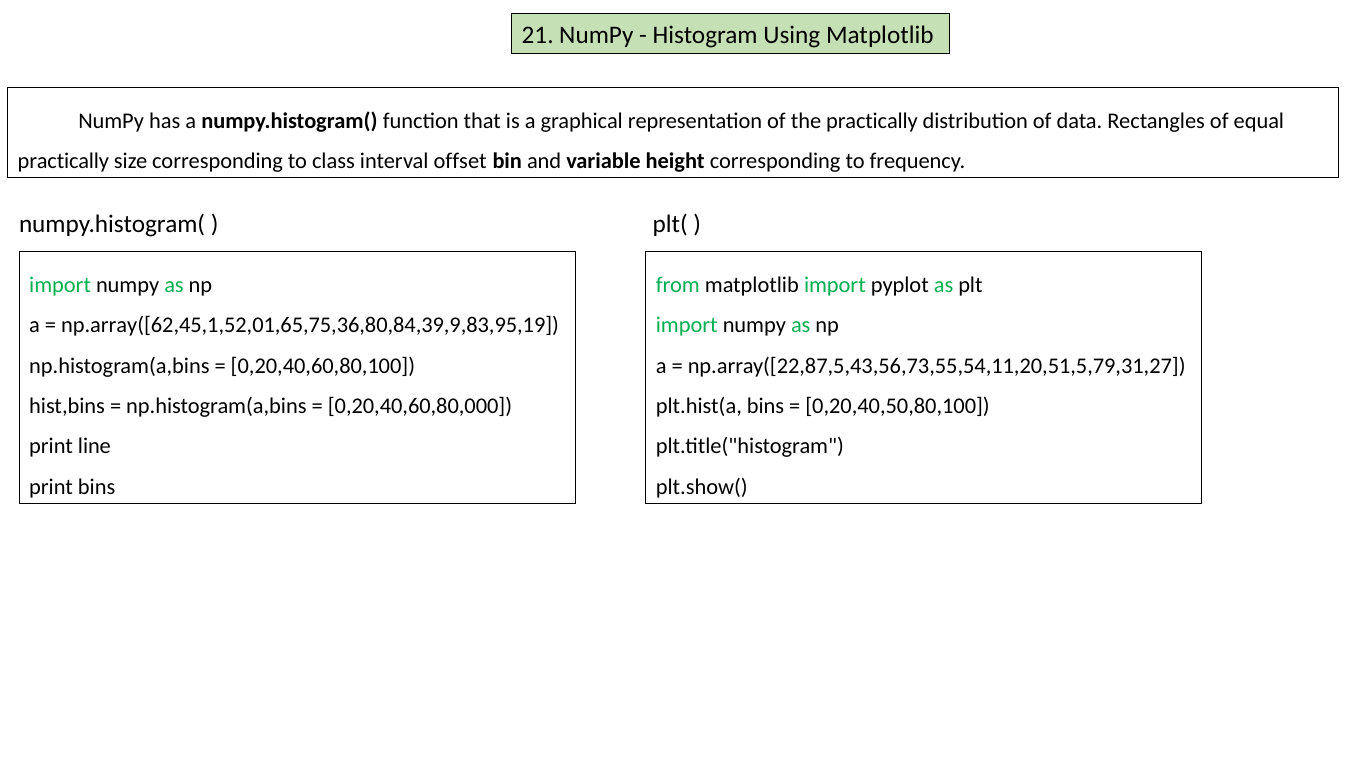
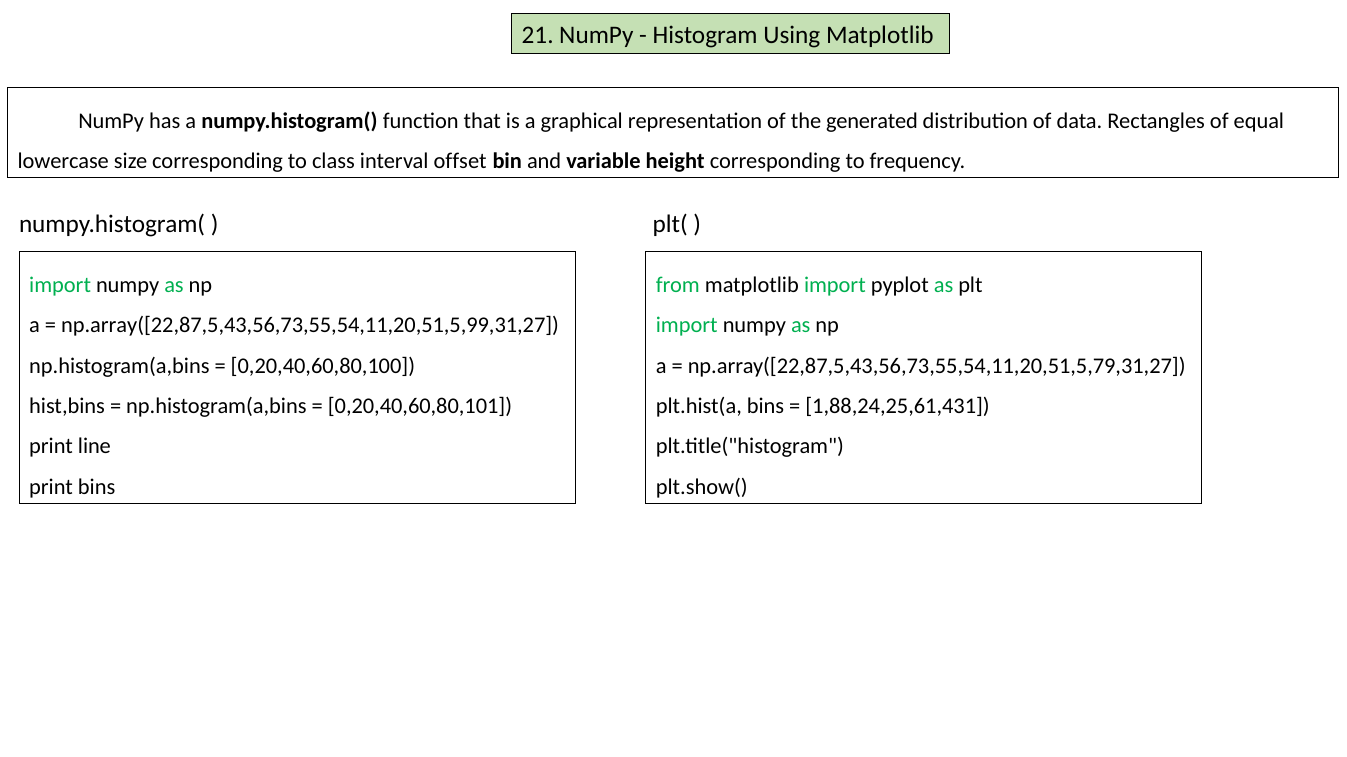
the practically: practically -> generated (872, 121)
practically: practically -> lowercase (63, 161)
np.array([62,45,1,52,01,65,75,36,80,84,39,9,83,95,19: np.array([62,45,1,52,01,65,75,36,80,84,39,9,83,95,19 -> np.array([22,87,5,43,56,73,55,54,11,20,51,5,99,31,27 (310, 326)
0,20,40,60,80,000: 0,20,40,60,80,000 -> 0,20,40,60,80,101 (420, 407)
0,20,40,50,80,100: 0,20,40,50,80,100 -> 1,88,24,25,61,431 (898, 407)
